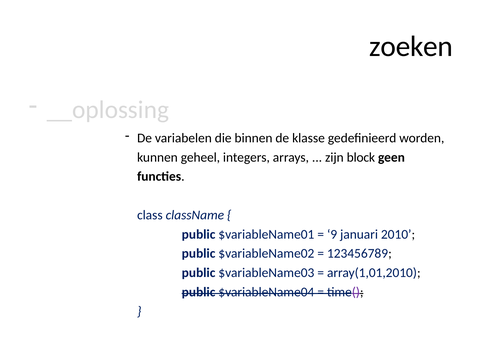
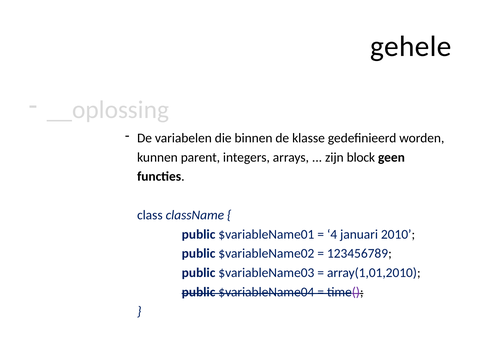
zoeken: zoeken -> gehele (411, 47)
geheel: geheel -> parent (200, 157)
9: 9 -> 4 (332, 234)
